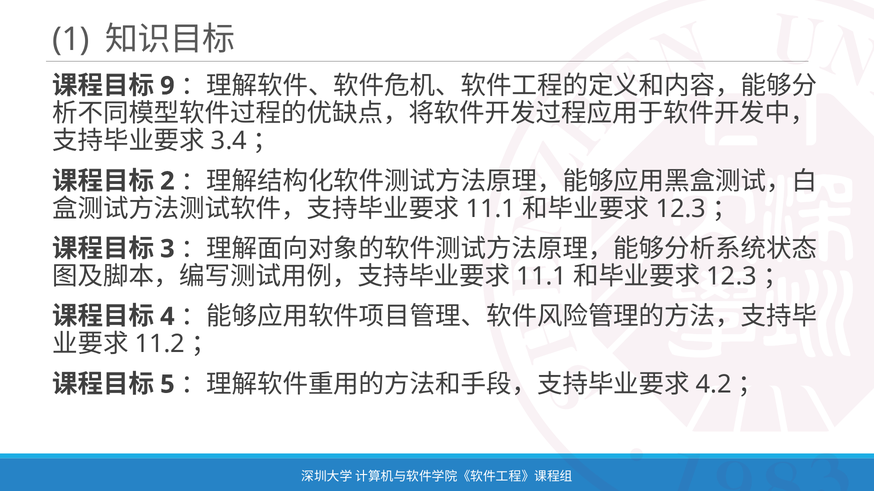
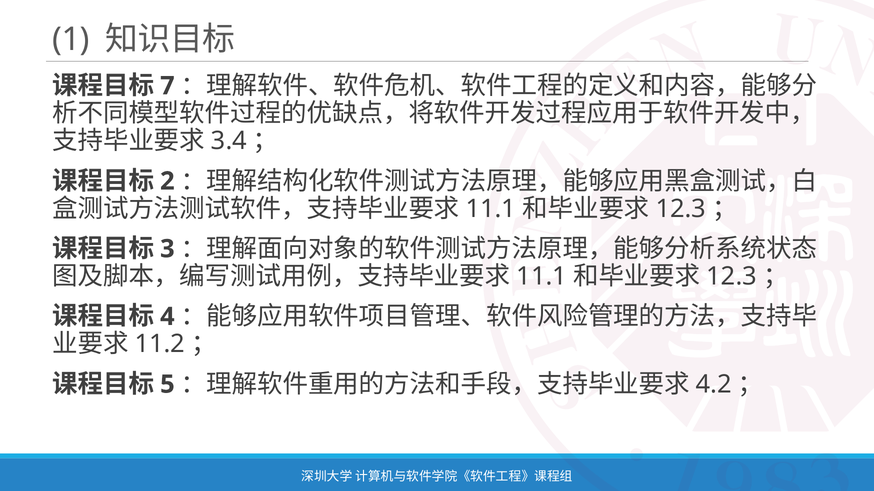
9: 9 -> 7 (167, 86)
